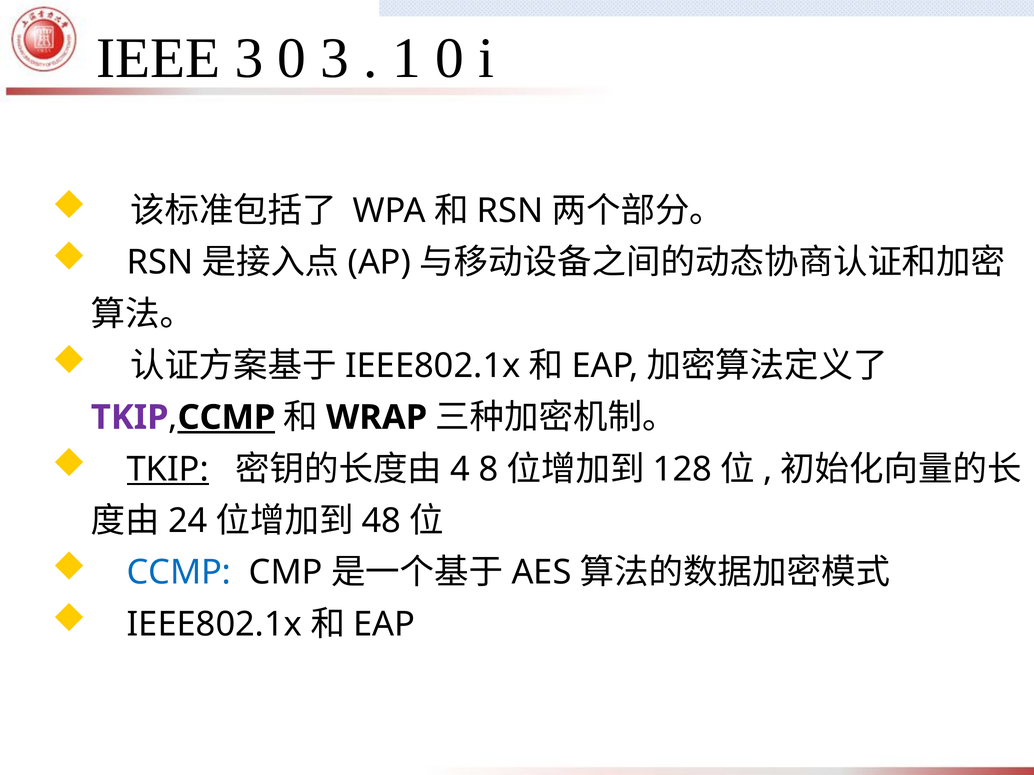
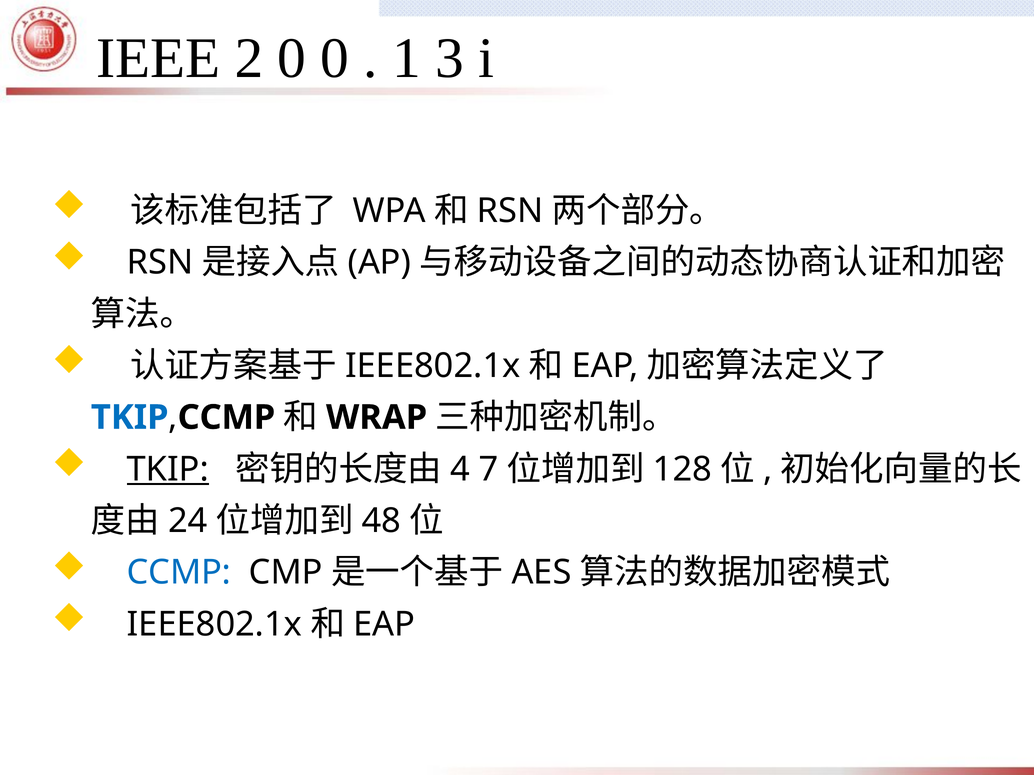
IEEE 3: 3 -> 2 (249, 58)
0 3: 3 -> 0 (335, 58)
1 0: 0 -> 3 (449, 58)
TKIP colour: purple -> blue (130, 418)
CCMP underline: present -> none (226, 418)
8: 8 -> 7 (489, 469)
